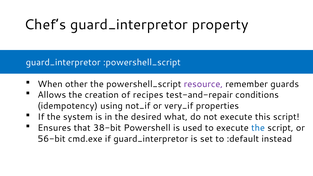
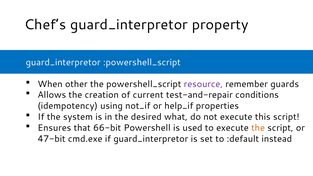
recipes: recipes -> current (148, 95)
very_if: very_if -> help_if (179, 106)
38-bit: 38-bit -> 66-bit (107, 128)
the colour: blue -> orange (258, 128)
56-bit: 56-bit -> 47-bit (52, 139)
